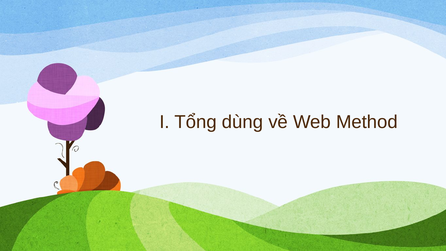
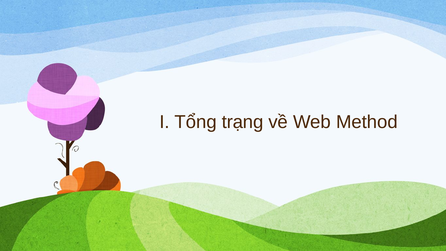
dùng: dùng -> trạng (243, 122)
